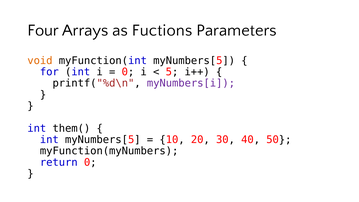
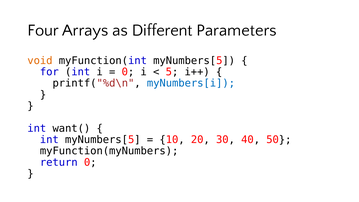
Fuctions: Fuctions -> Different (162, 30)
myNumbers[i colour: purple -> blue (191, 83)
them(: them( -> want( (71, 128)
